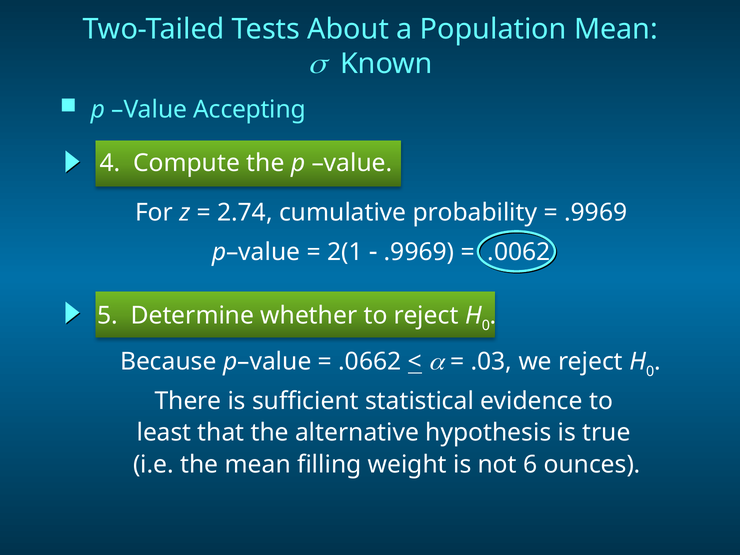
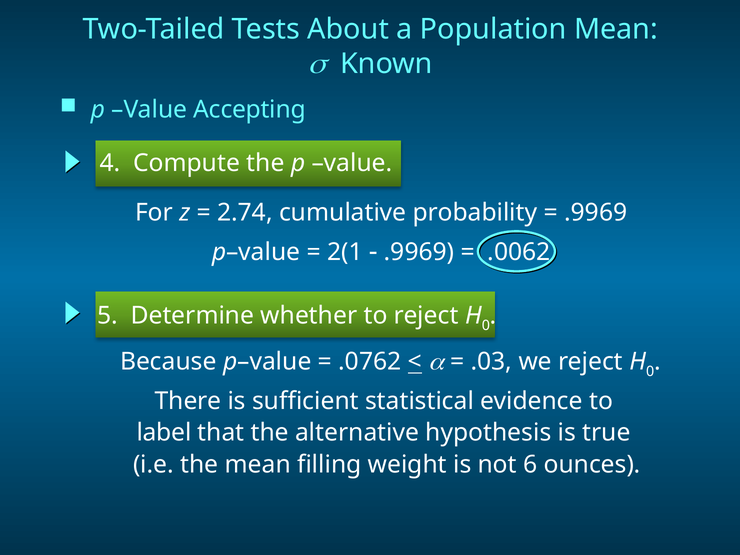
.0662: .0662 -> .0762 (370, 362)
least: least -> label (164, 433)
